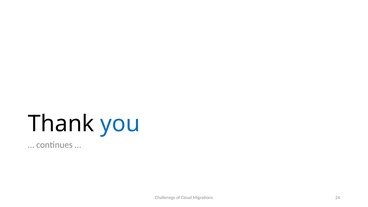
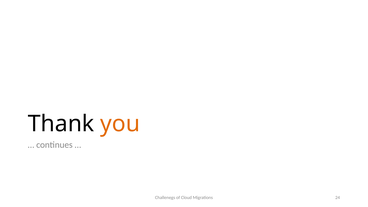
you colour: blue -> orange (120, 124)
